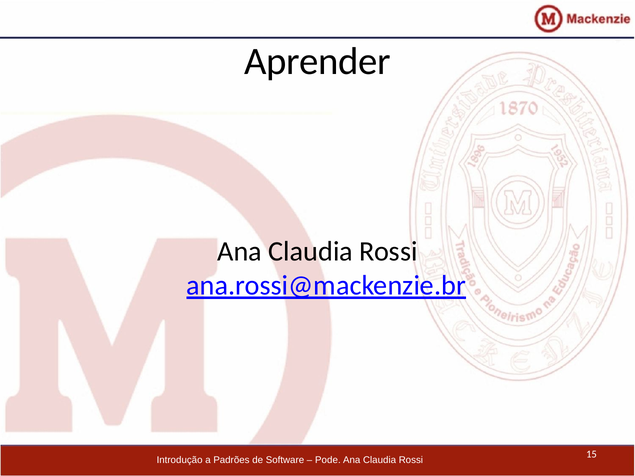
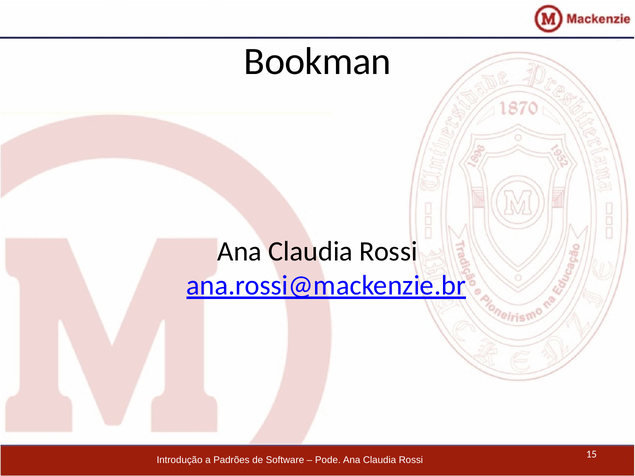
Aprender: Aprender -> Bookman (318, 61)
